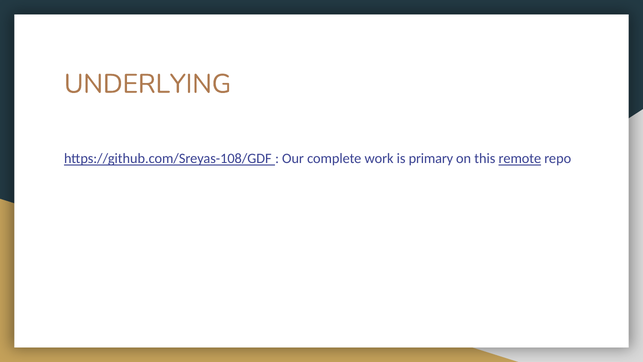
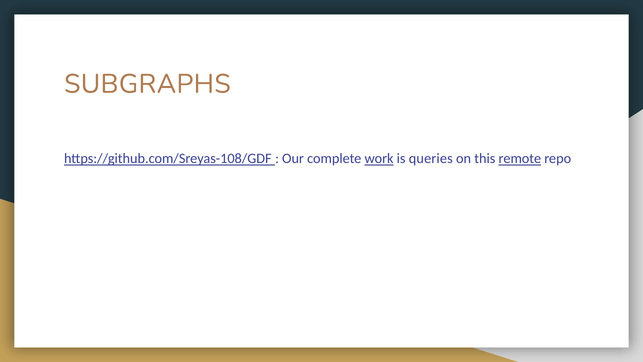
UNDERLYING: UNDERLYING -> SUBGRAPHS (147, 84)
work underline: none -> present (379, 159)
primary: primary -> queries (431, 159)
